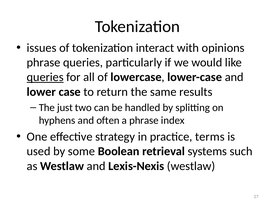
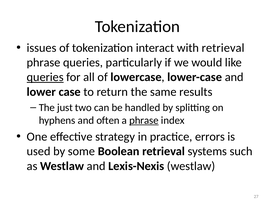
with opinions: opinions -> retrieval (223, 48)
phrase underline: none -> present (144, 121)
terms: terms -> errors (210, 137)
